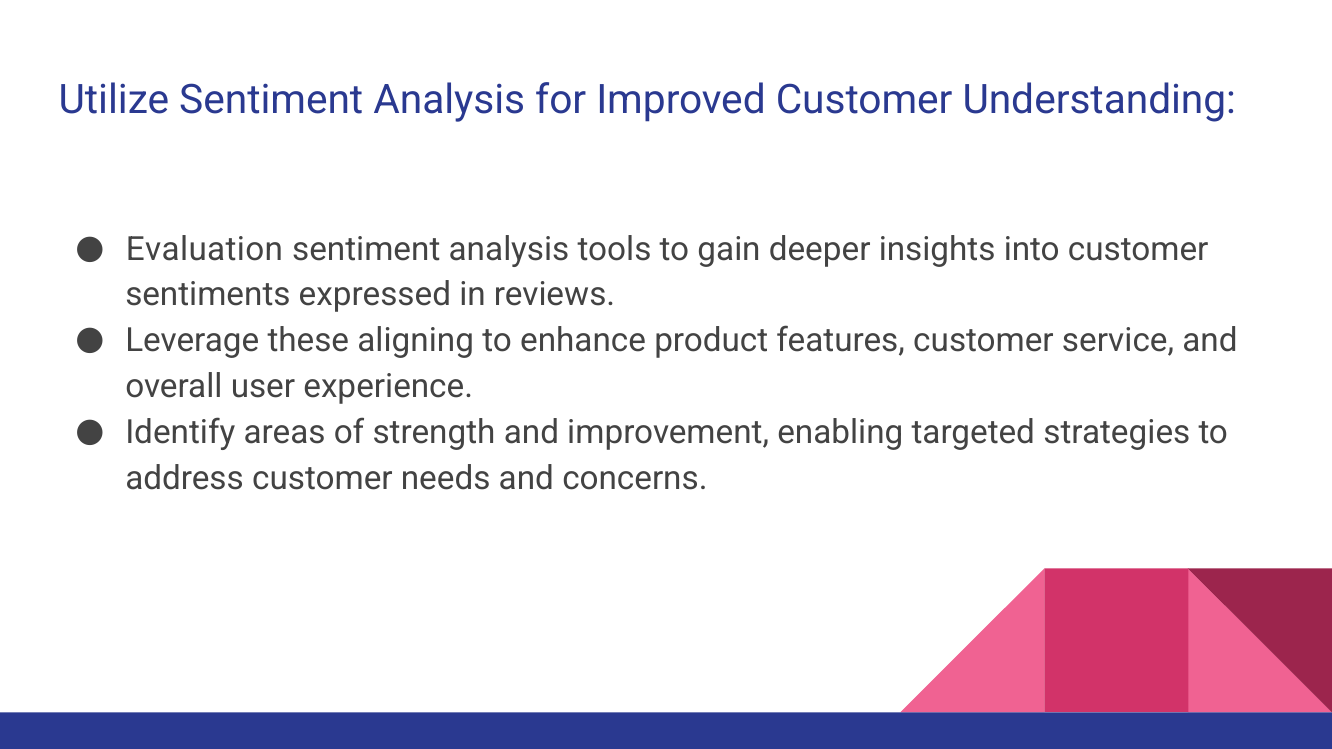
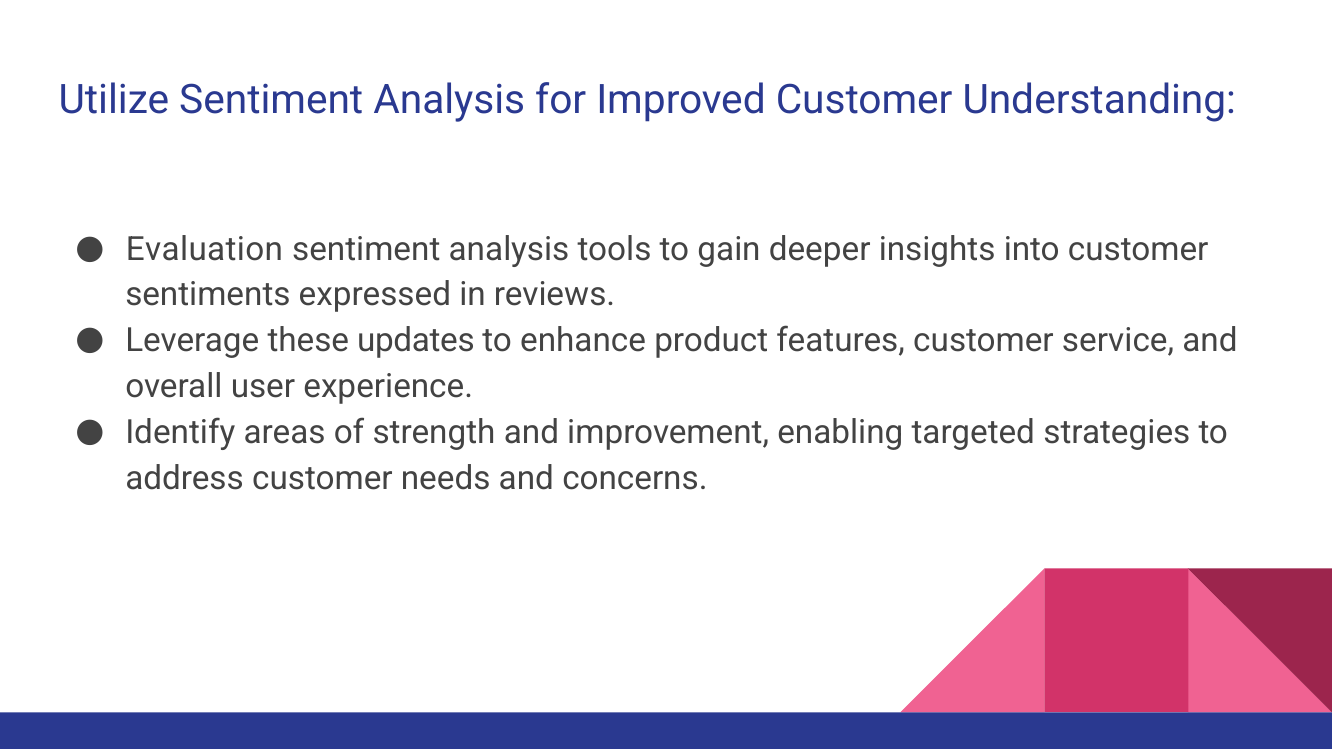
aligning: aligning -> updates (416, 341)
